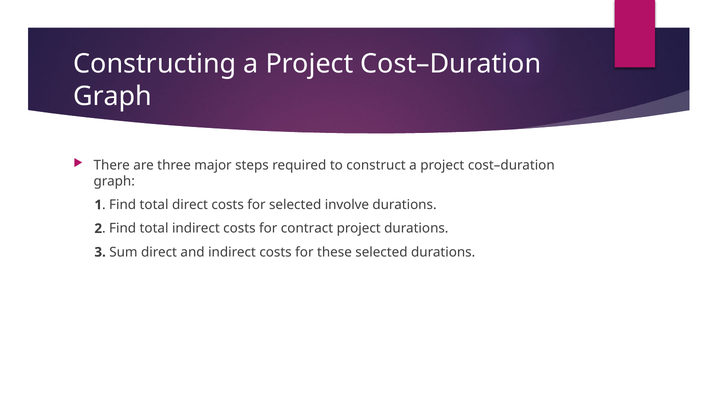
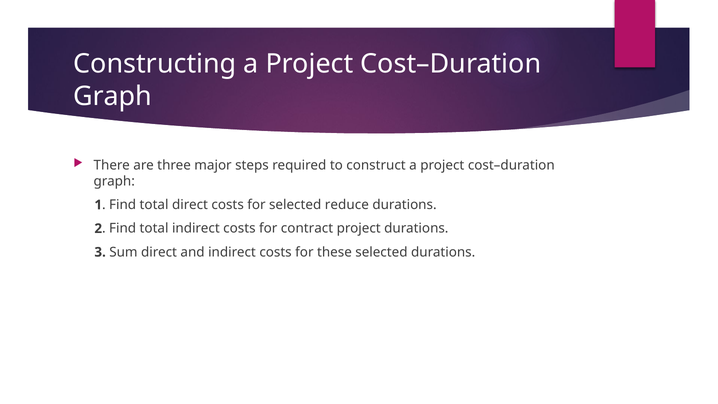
involve: involve -> reduce (347, 205)
